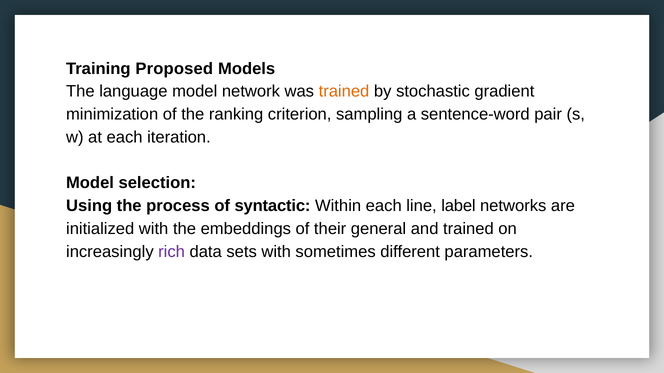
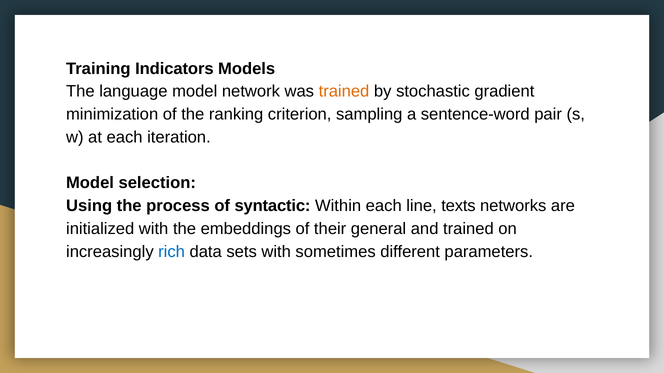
Proposed: Proposed -> Indicators (174, 69)
label: label -> texts (458, 206)
rich colour: purple -> blue (172, 252)
